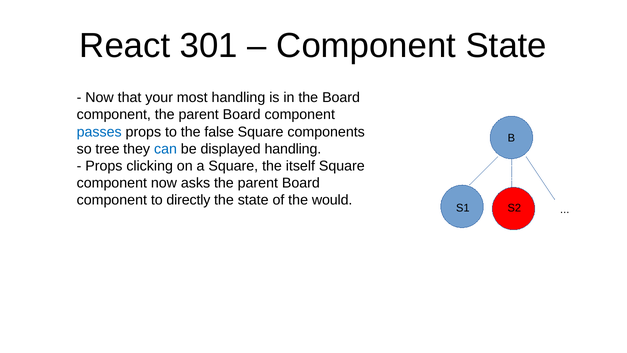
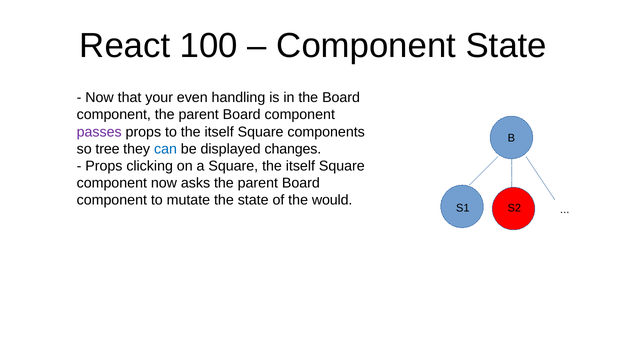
301: 301 -> 100 (209, 46)
most: most -> even (192, 98)
passes colour: blue -> purple (99, 132)
to the false: false -> itself (219, 132)
displayed handling: handling -> changes (293, 149)
directly: directly -> mutate (188, 200)
